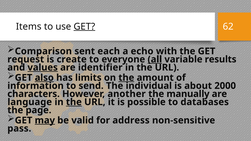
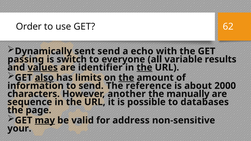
Items: Items -> Order (29, 27)
GET underline: present -> none (84, 27)
Comparison: Comparison -> Dynamically (43, 51)
sent each: each -> send (109, 51)
request: request -> passing (26, 59)
create: create -> switch (72, 59)
all underline: present -> none (155, 59)
the underline: none -> present (144, 68)
individual: individual -> reference (149, 86)
language: language -> sequence (30, 102)
the underline: present -> none (74, 102)
pass: pass -> your (19, 129)
